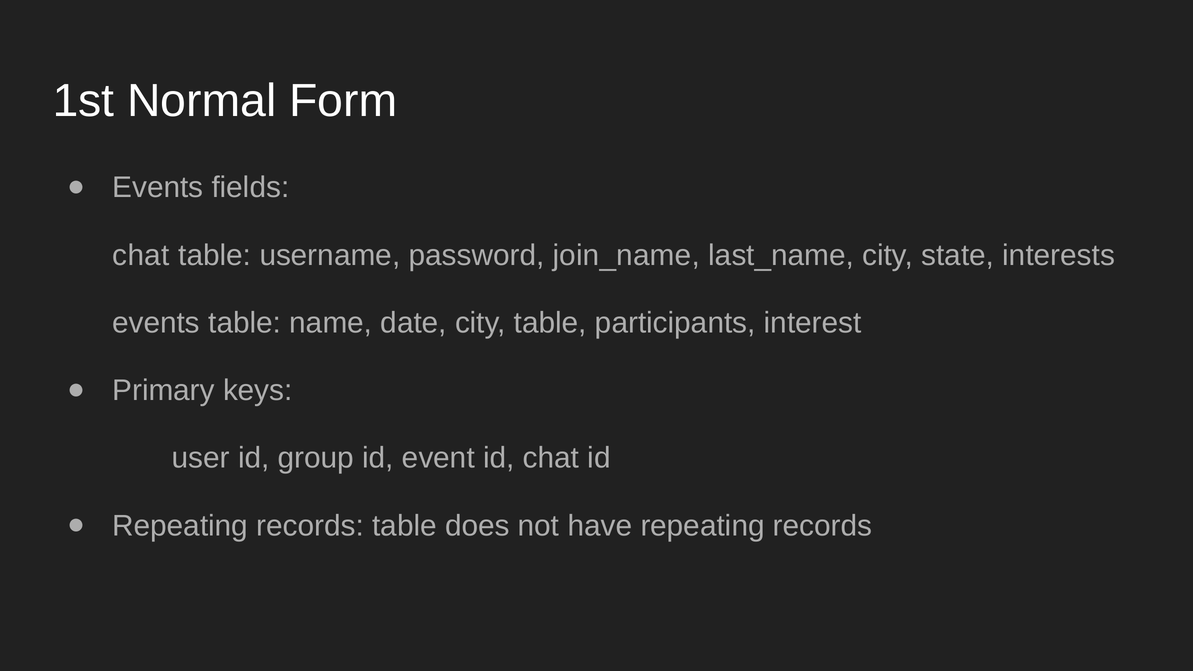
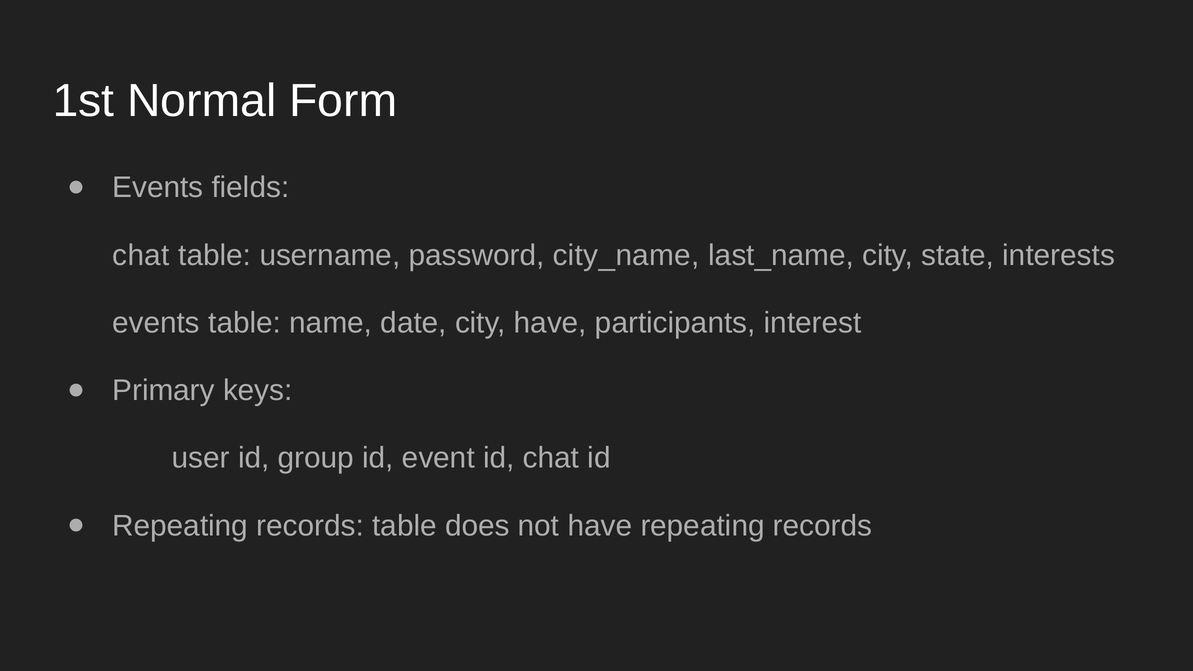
join_name: join_name -> city_name (626, 255)
city table: table -> have (550, 323)
